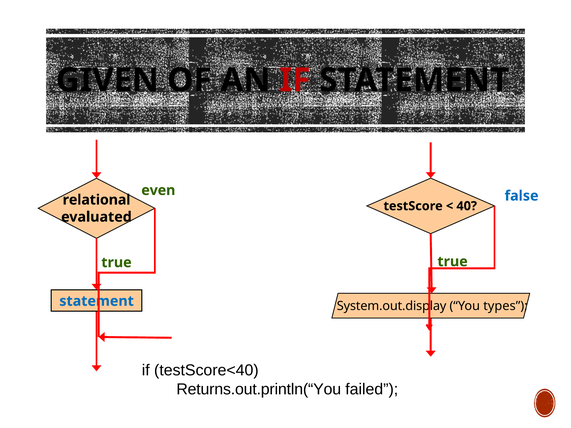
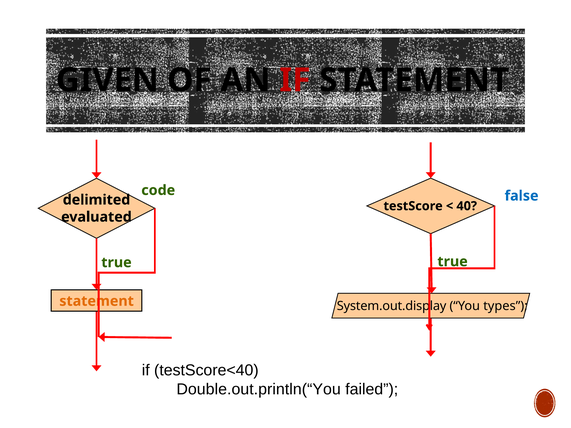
even: even -> code (158, 190)
relational: relational -> delimited (97, 200)
statement colour: blue -> orange (97, 301)
Returns.out.println(“You: Returns.out.println(“You -> Double.out.println(“You (259, 390)
